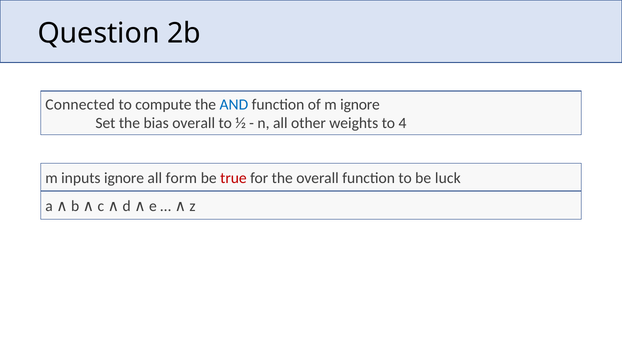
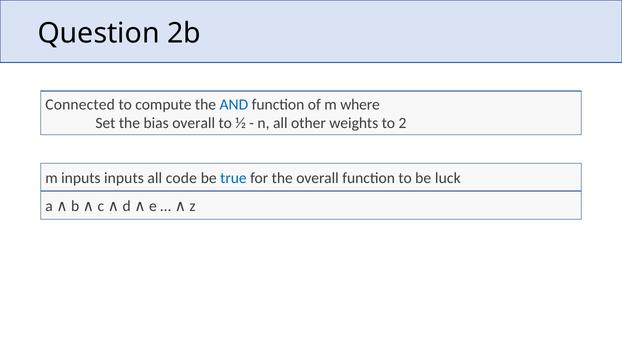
m ignore: ignore -> where (360, 105)
4: 4 -> 2 (403, 123)
inputs ignore: ignore -> inputs (124, 178)
form: form -> code (181, 178)
true colour: red -> blue (233, 178)
